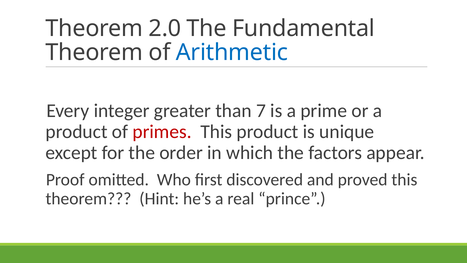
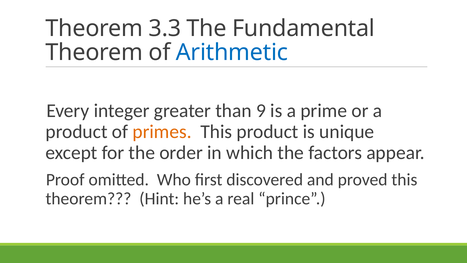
2.0: 2.0 -> 3.3 (165, 29)
7: 7 -> 9 (261, 111)
primes colour: red -> orange (162, 132)
